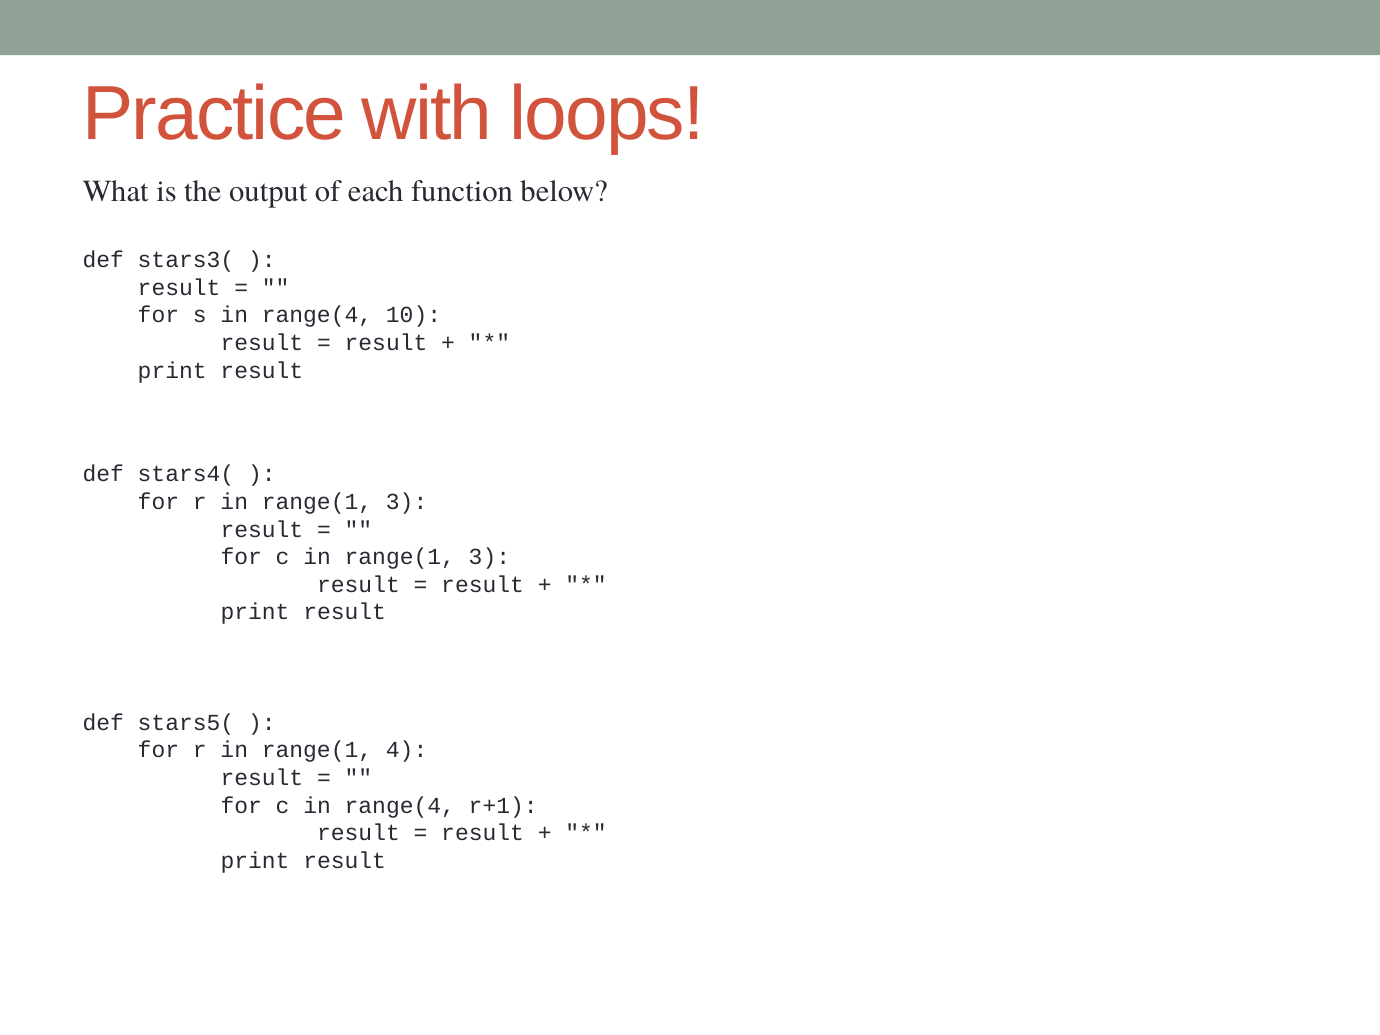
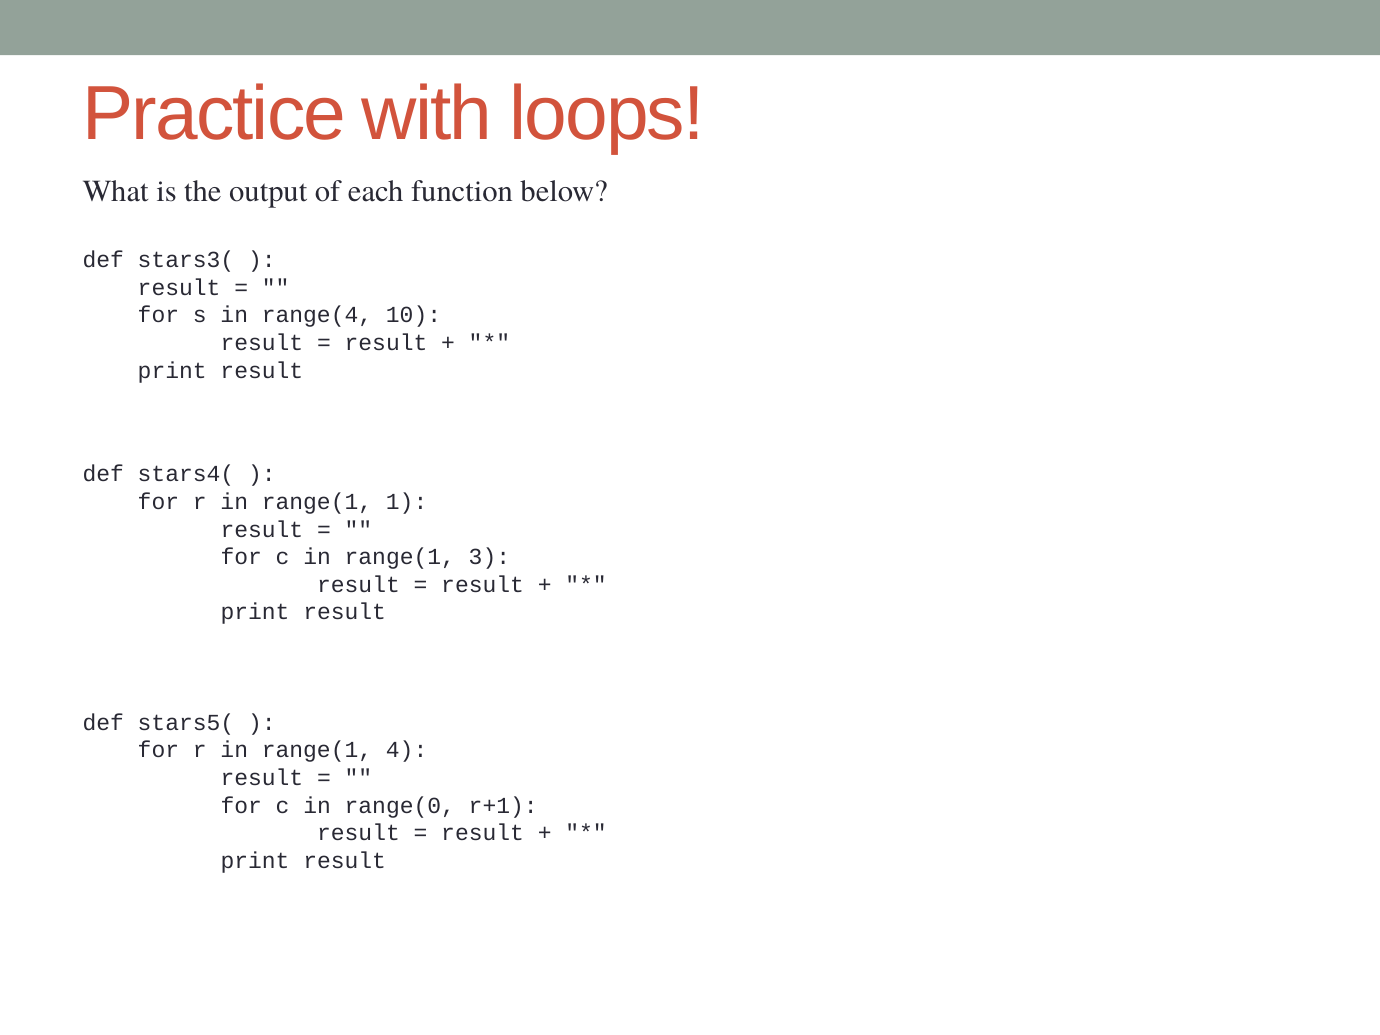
r in range(1 3: 3 -> 1 (407, 502)
c in range(4: range(4 -> range(0 (400, 805)
